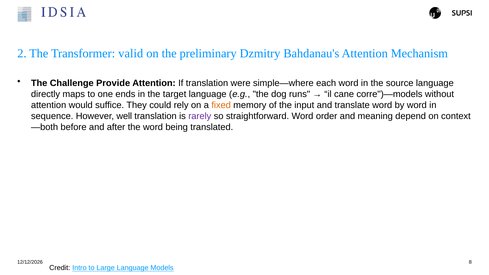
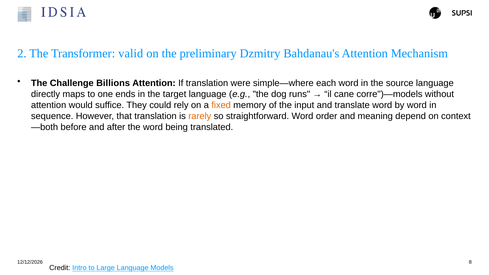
Provide: Provide -> Billions (113, 83)
well: well -> that (124, 116)
rarely colour: purple -> orange (200, 116)
